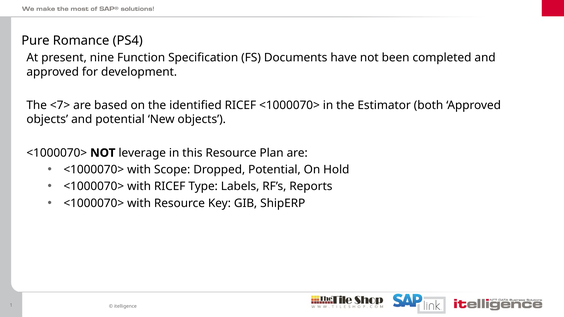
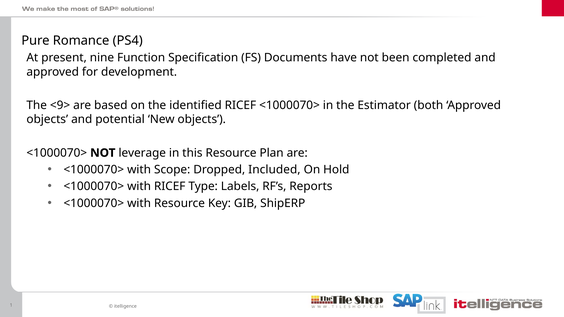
<7>: <7> -> <9> (60, 105)
Dropped Potential: Potential -> Included (274, 170)
